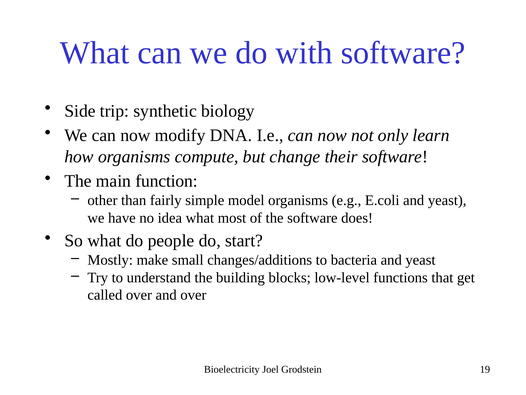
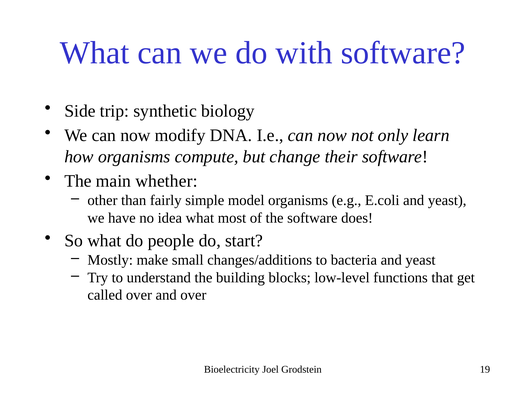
function: function -> whether (166, 181)
